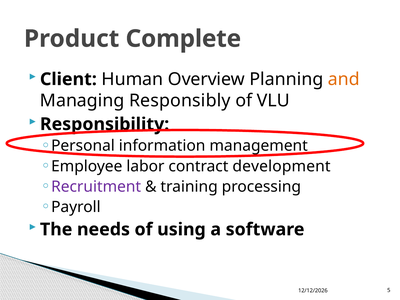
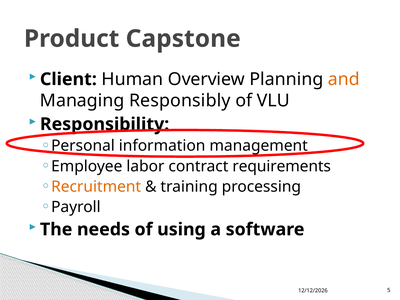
Complete: Complete -> Capstone (183, 39)
development: development -> requirements (282, 166)
Recruitment colour: purple -> orange (96, 187)
